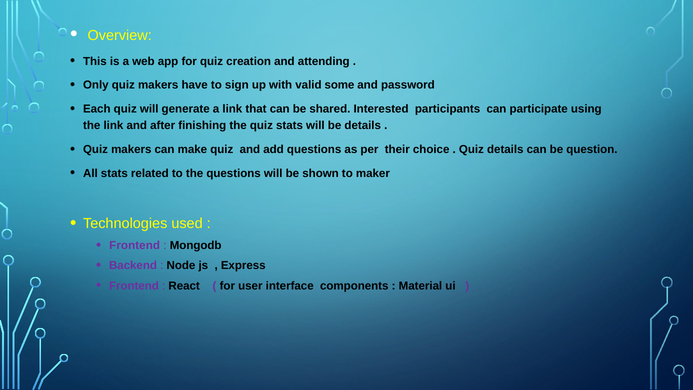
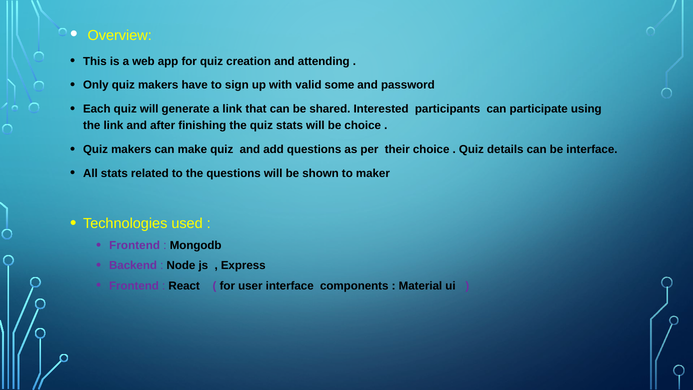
be details: details -> choice (363, 125)
be question: question -> interface (592, 149)
